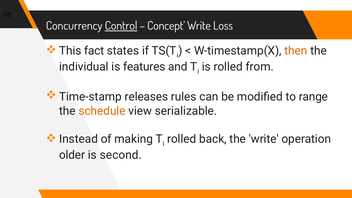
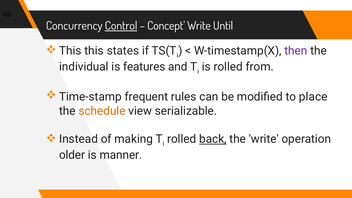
Loss: Loss -> Until (223, 26)
fact: fact -> this (94, 51)
then colour: orange -> purple (296, 51)
releases: releases -> frequent (146, 97)
range: range -> place (313, 97)
back underline: none -> present (213, 139)
second: second -> manner (121, 155)
